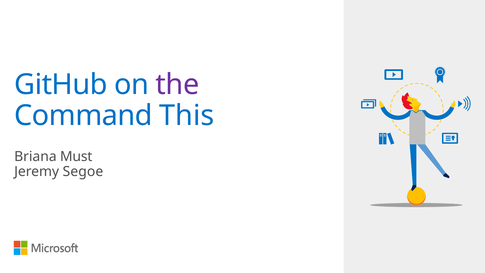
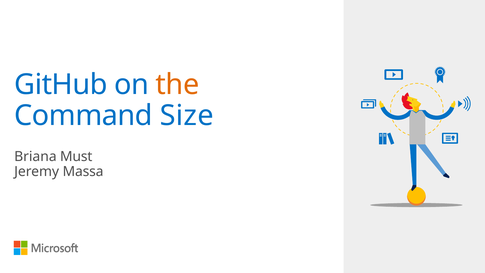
the colour: purple -> orange (177, 84)
This: This -> Size (187, 116)
Segoe: Segoe -> Massa (83, 171)
